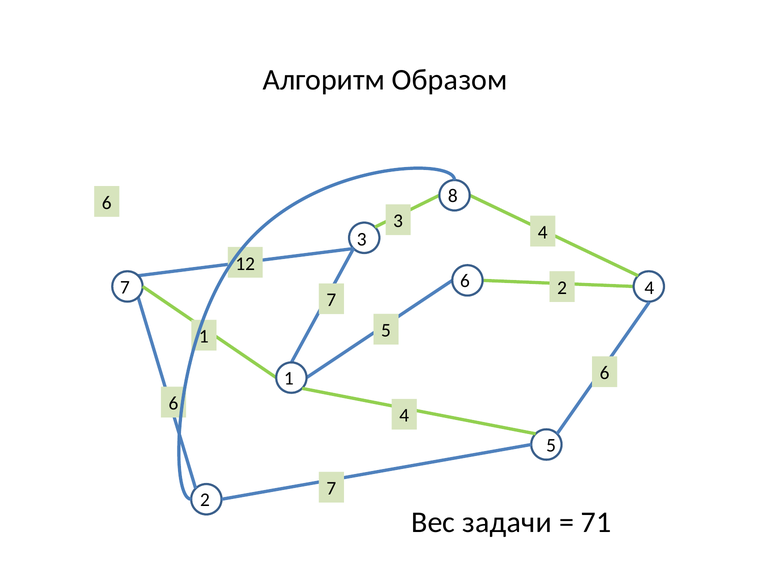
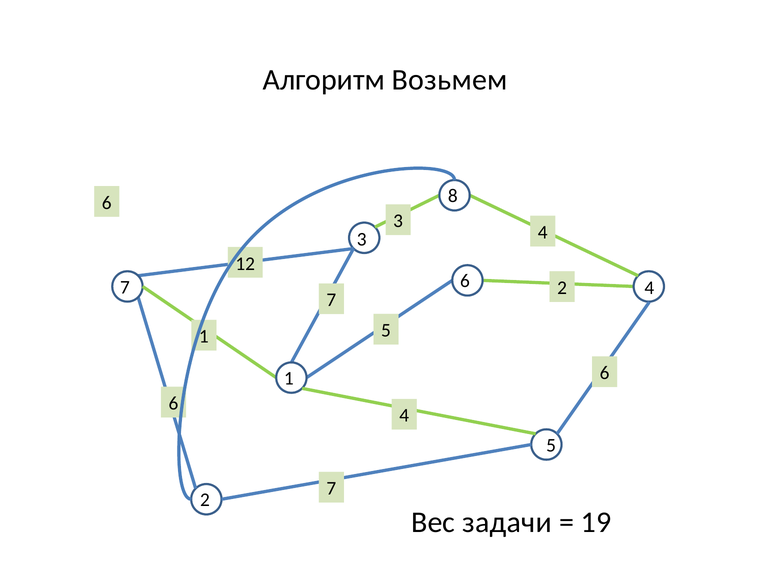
Образом: Образом -> Возьмем (450, 80)
71: 71 -> 19 (596, 522)
